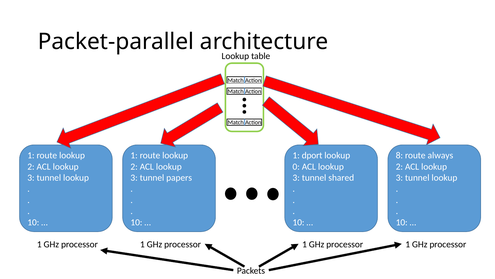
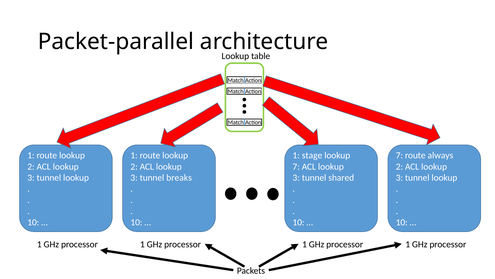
dport: dport -> stage (312, 155)
8: 8 -> 7 (399, 155)
0: 0 -> 7 (296, 166)
papers: papers -> breaks (179, 177)
